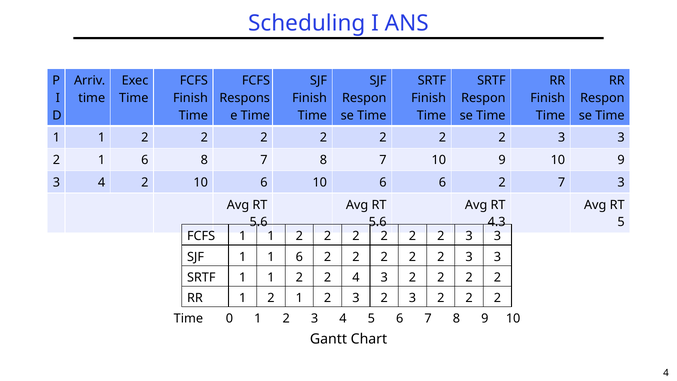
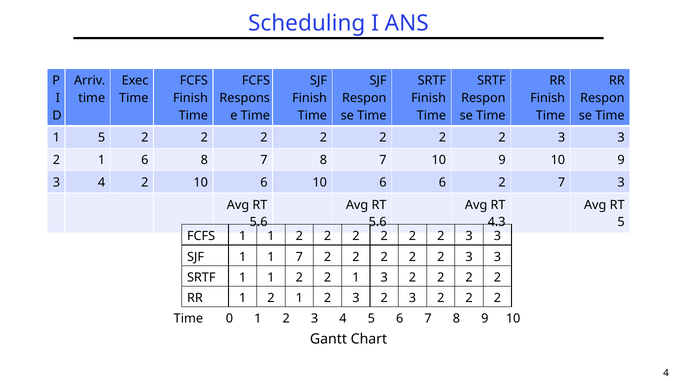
1: 1 -> 5 (102, 138)
1 1 6: 6 -> 7 (299, 257)
2 2 4: 4 -> 1 (356, 277)
